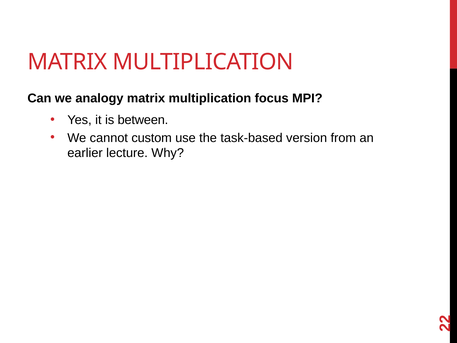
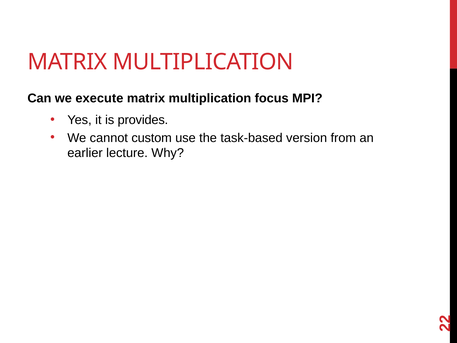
analogy: analogy -> execute (99, 98)
between: between -> provides (143, 120)
